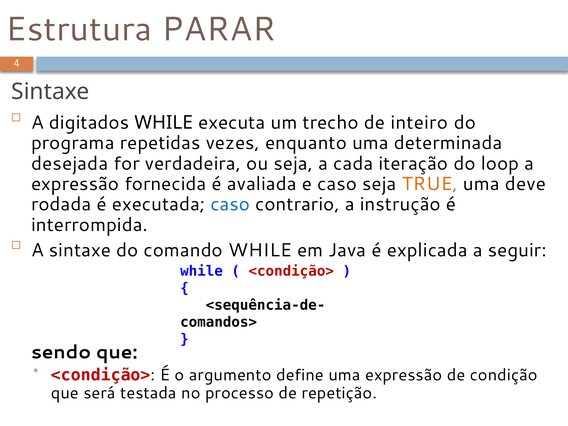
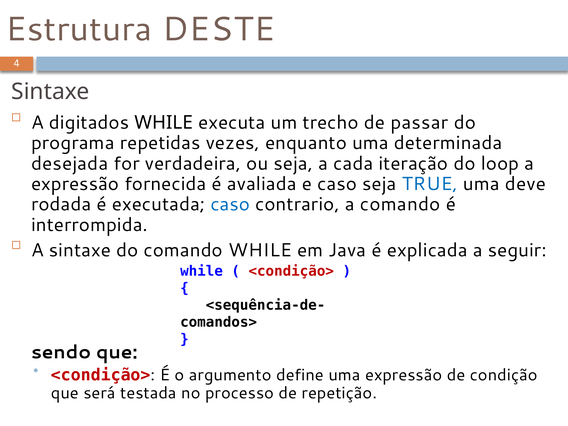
PARAR: PARAR -> DESTE (219, 29)
inteiro: inteiro -> passar (419, 123)
TRUE colour: orange -> blue (430, 184)
a instrução: instrução -> comando (400, 204)
